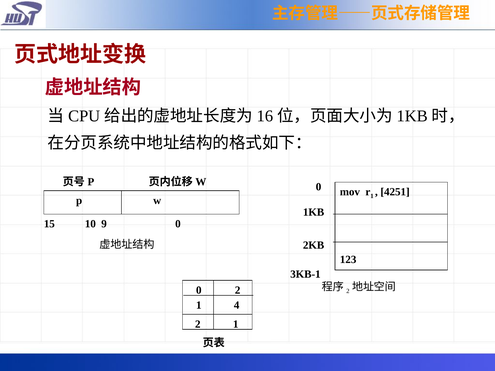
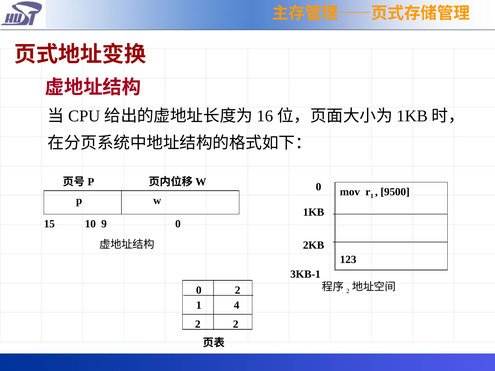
4251: 4251 -> 9500 (395, 192)
1: 1 -> 2 (236, 324)
